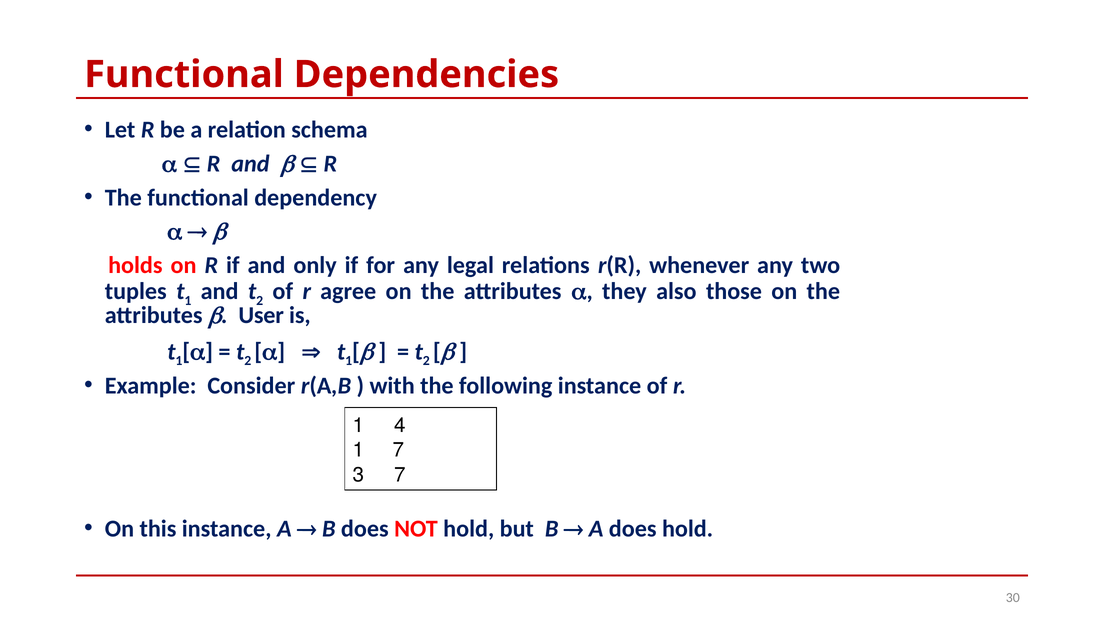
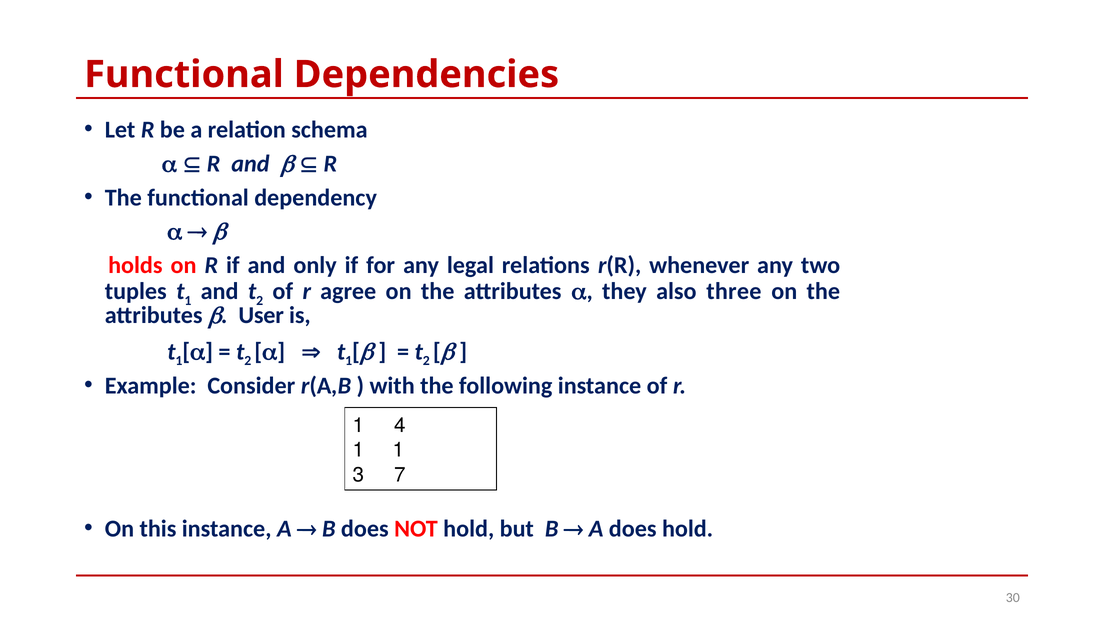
those: those -> three (734, 291)
1 7: 7 -> 1 (399, 450)
